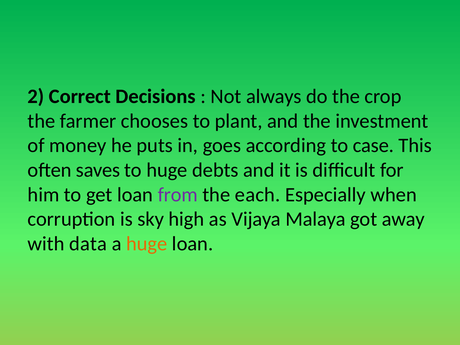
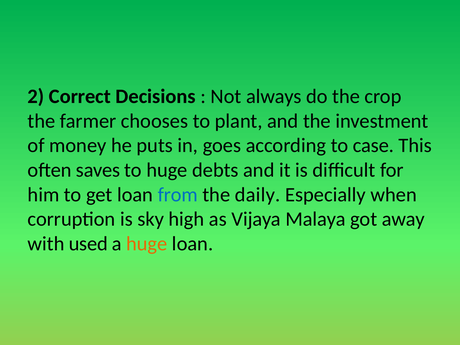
from colour: purple -> blue (178, 195)
each: each -> daily (258, 195)
data: data -> used (88, 244)
